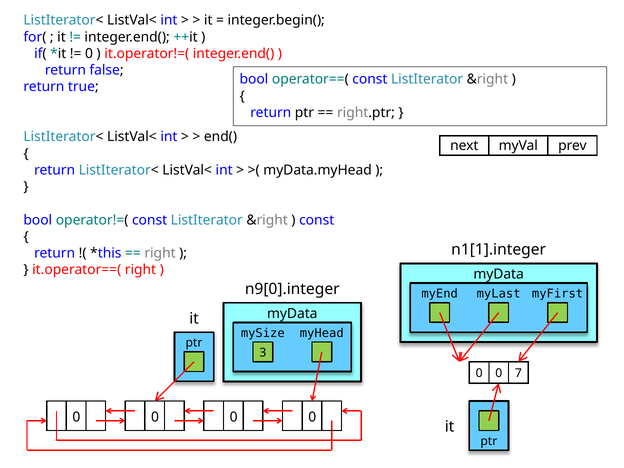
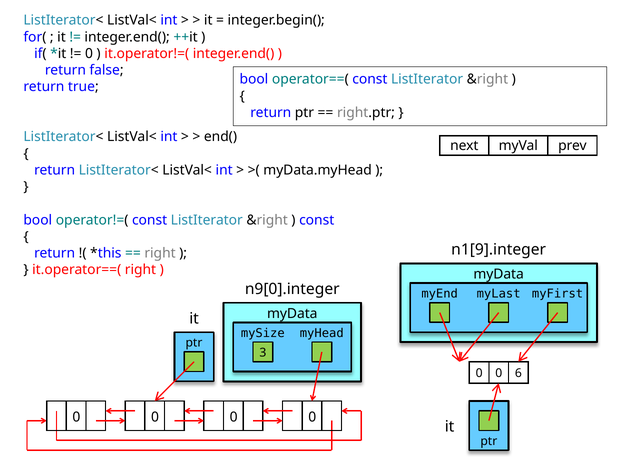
n1[1].integer: n1[1].integer -> n1[9].integer (499, 250)
7: 7 -> 6 (518, 373)
